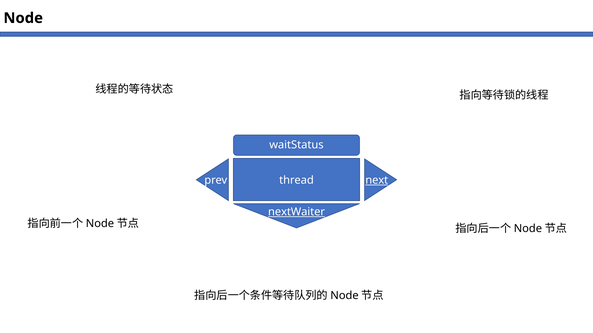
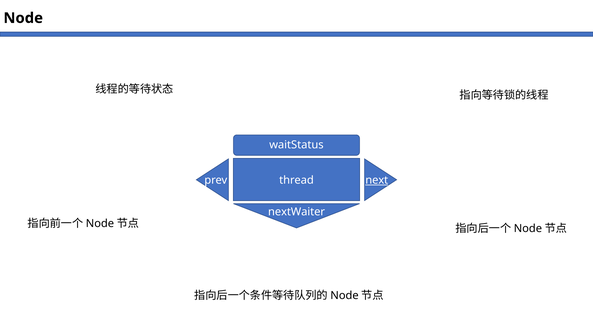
nextWaiter underline: present -> none (297, 212)
